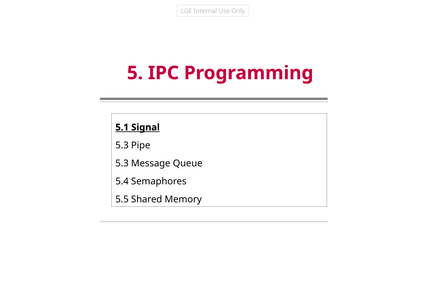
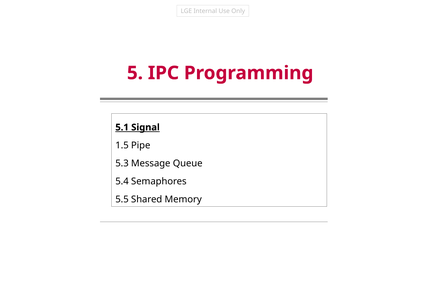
5.3: 5.3 -> 1.5 (122, 145)
